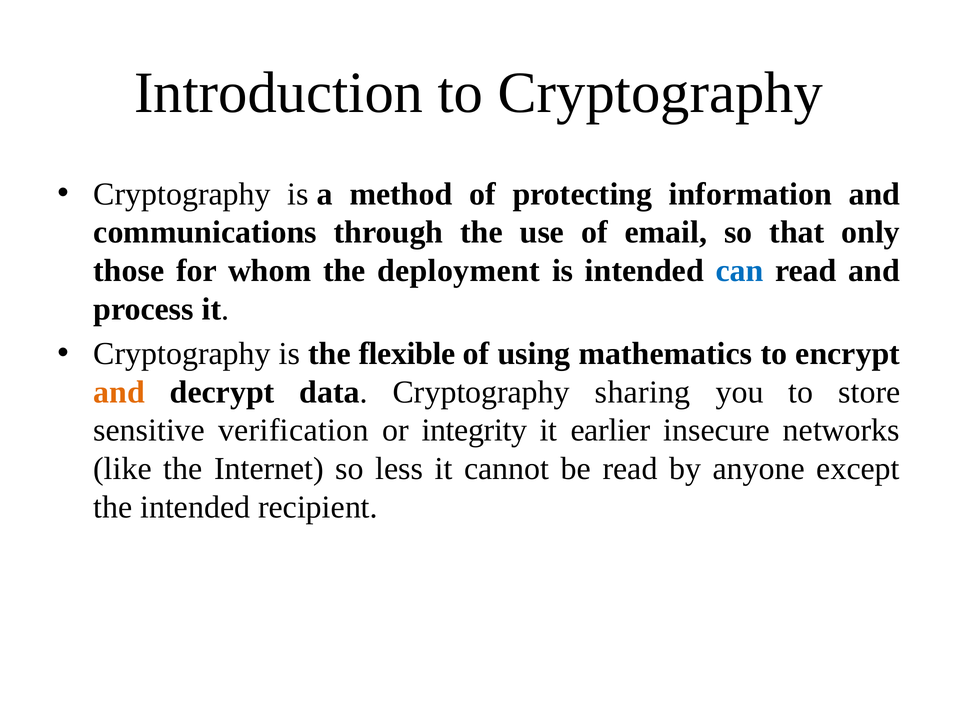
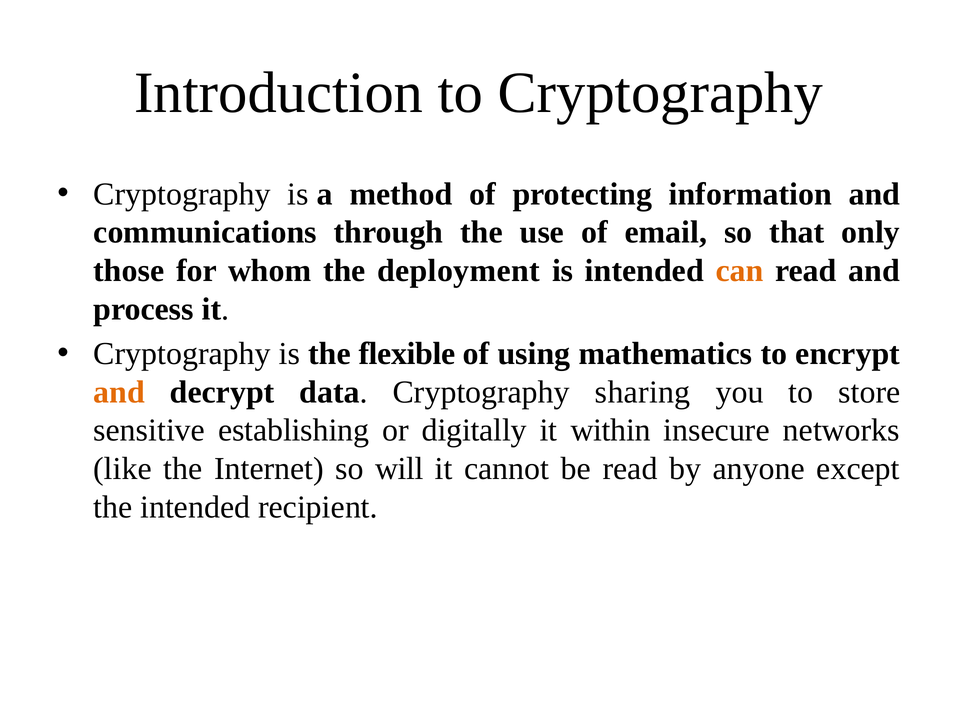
can colour: blue -> orange (740, 270)
verification: verification -> establishing (294, 430)
integrity: integrity -> digitally (474, 430)
earlier: earlier -> within (611, 430)
less: less -> will (399, 468)
